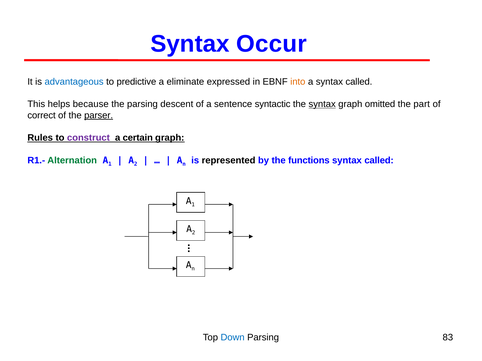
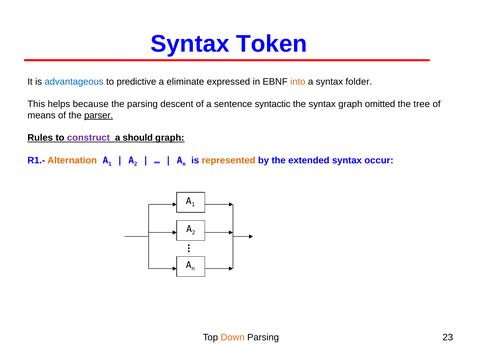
Occur: Occur -> Token (272, 44)
a syntax called: called -> folder (359, 82)
syntax underline: present -> none (322, 104)
part: part -> tree (422, 104)
correct: correct -> means (42, 116)
certain: certain -> should (138, 138)
Alternation colour: green -> orange (72, 161)
represented colour: black -> orange (229, 161)
functions: functions -> extended (309, 161)
called: called -> occur (379, 161)
Down colour: blue -> orange (233, 338)
83: 83 -> 23 (448, 338)
